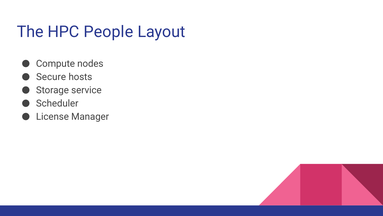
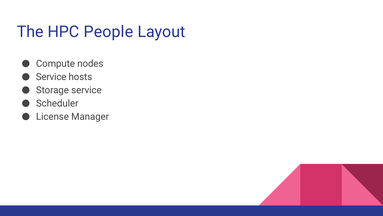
Secure: Secure -> Service (51, 77)
